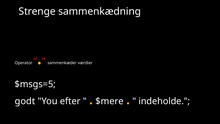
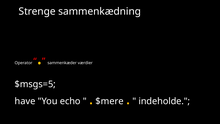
godt: godt -> have (25, 101)
efter: efter -> echo (70, 101)
